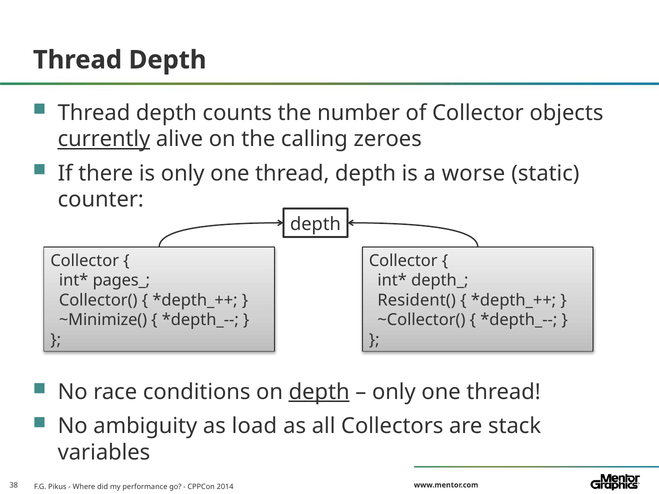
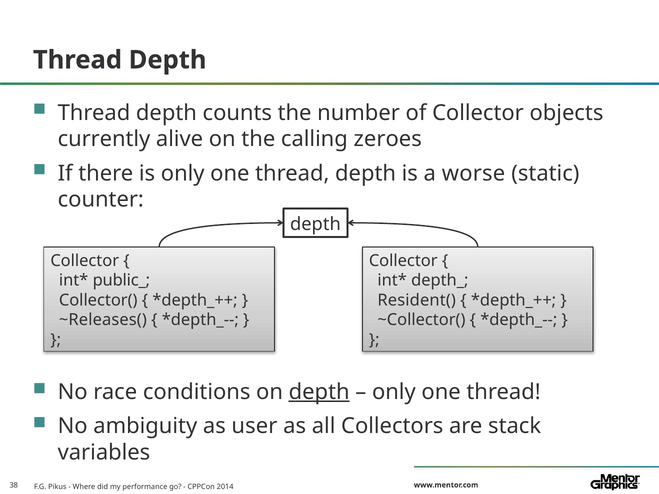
currently underline: present -> none (104, 139)
pages_: pages_ -> public_ (121, 281)
~Minimize(: ~Minimize( -> ~Releases( (103, 320)
load: load -> user (254, 426)
